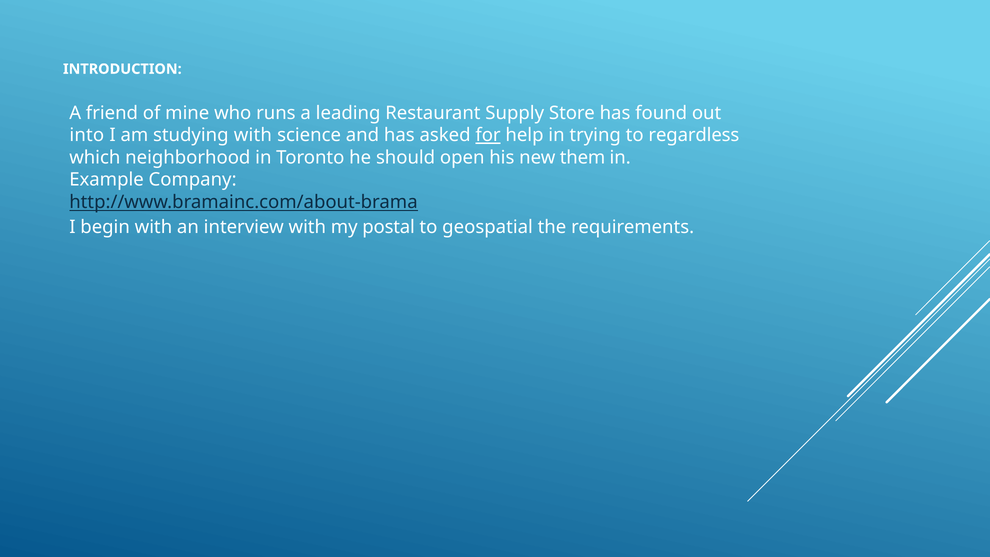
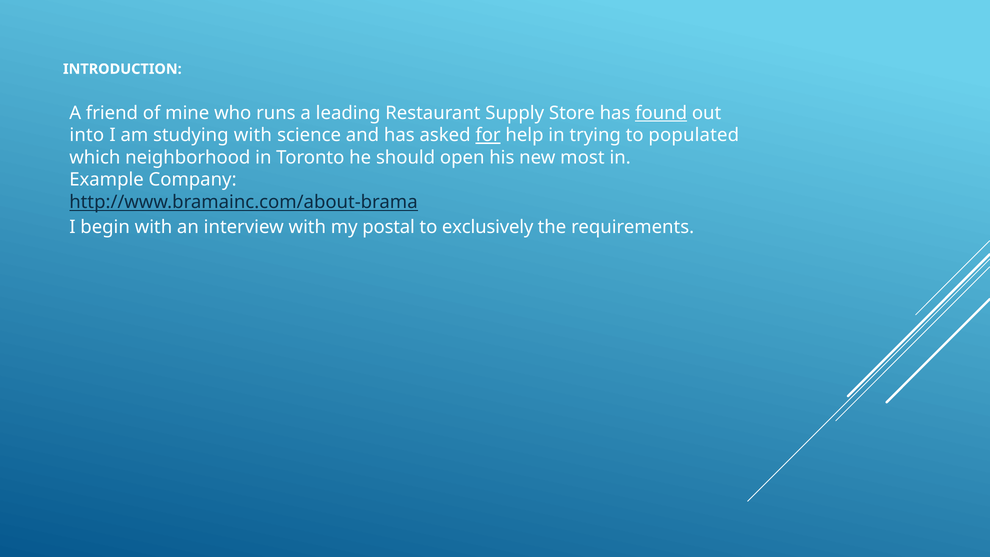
found underline: none -> present (661, 113)
regardless: regardless -> populated (694, 135)
them: them -> most (582, 157)
geospatial: geospatial -> exclusively (488, 227)
